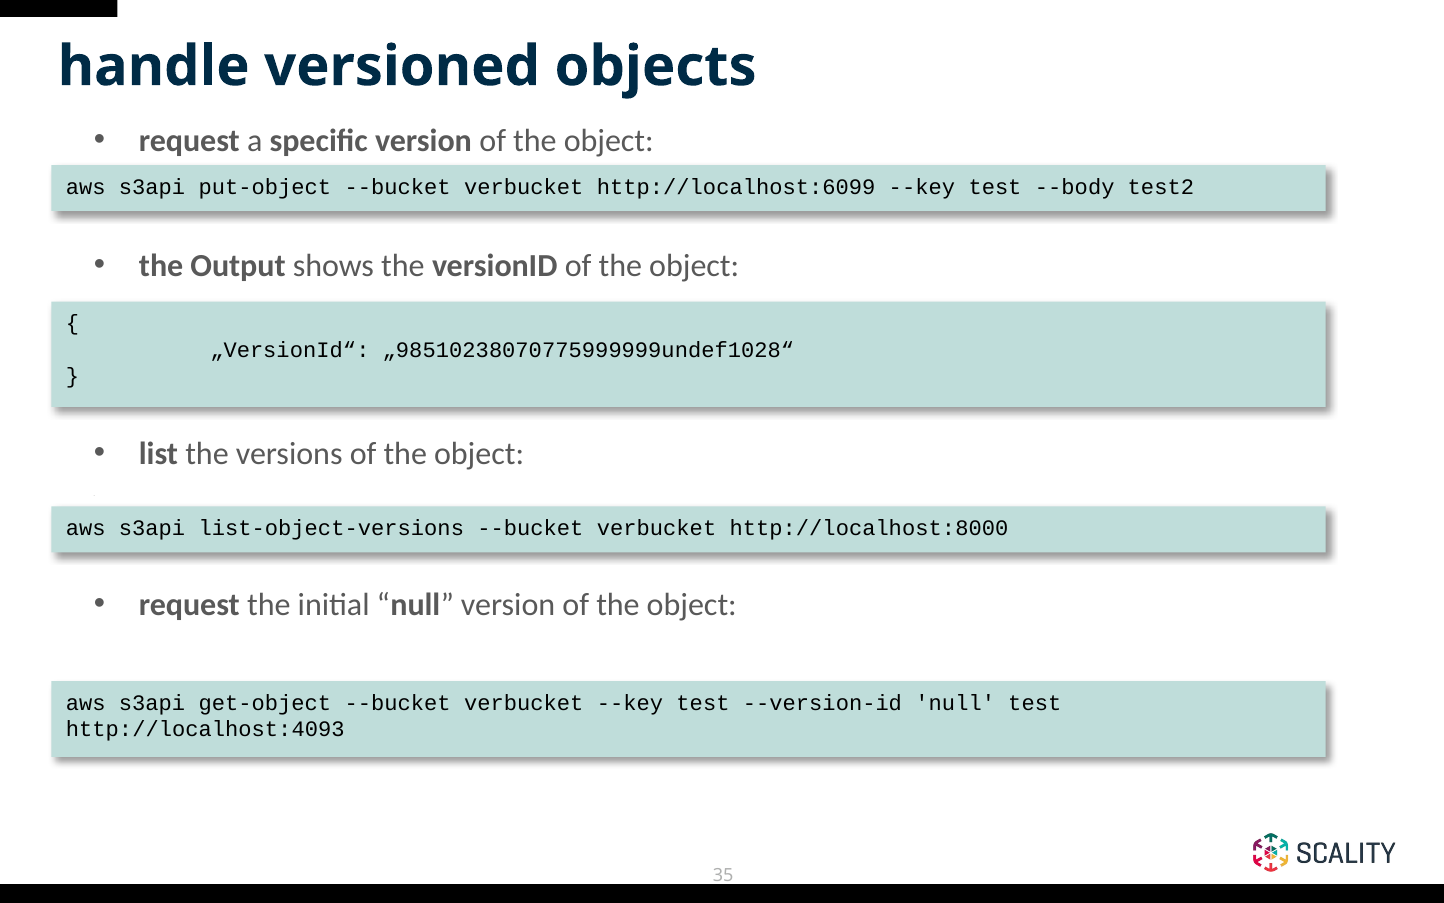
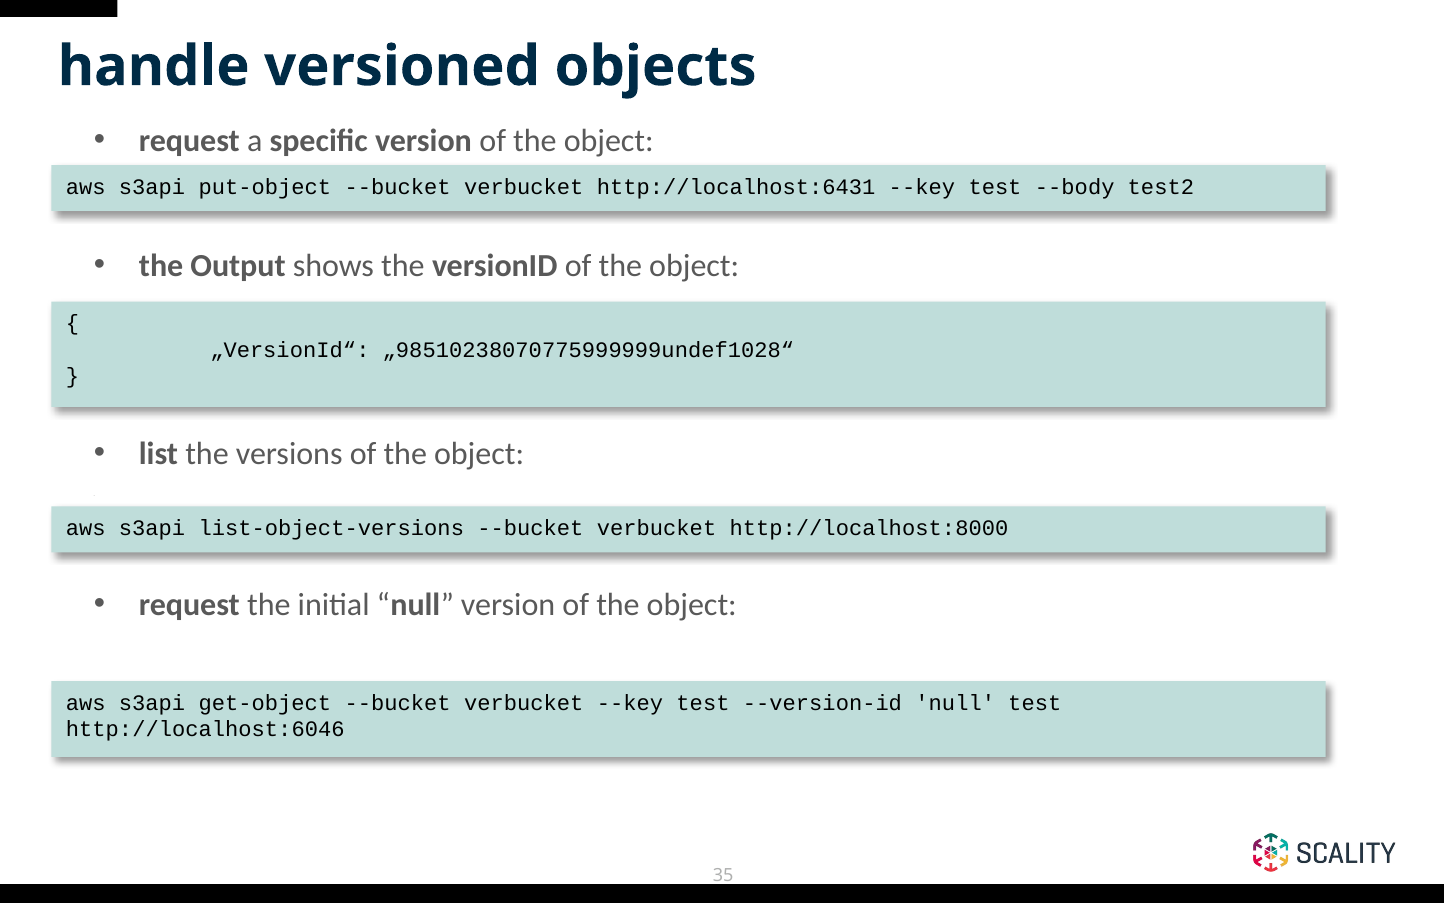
http://localhost:6099: http://localhost:6099 -> http://localhost:6431 (736, 187)
http://localhost:4093: http://localhost:4093 -> http://localhost:6046 (205, 729)
